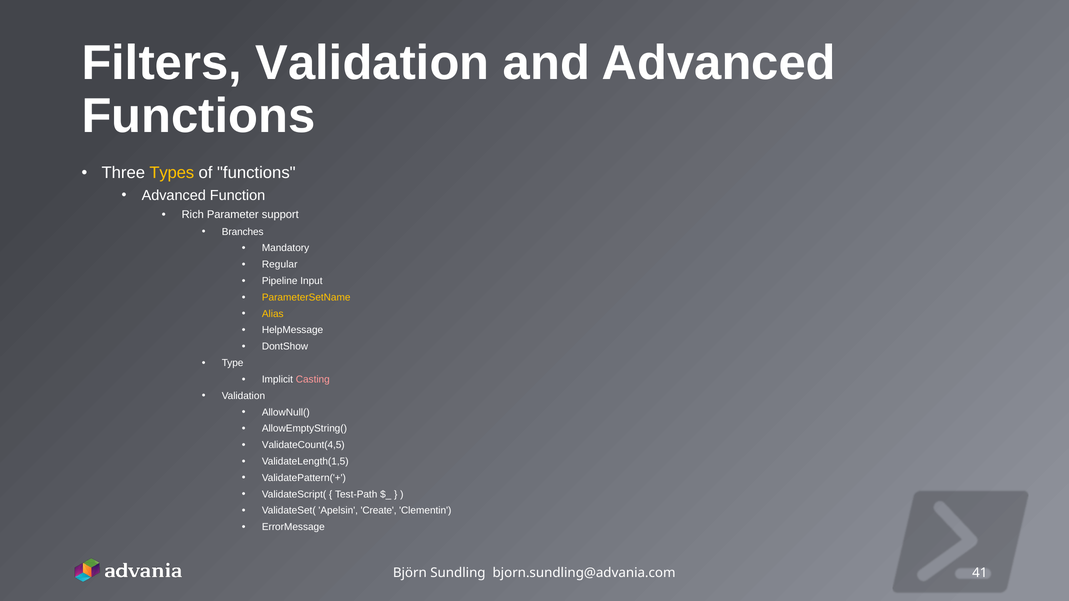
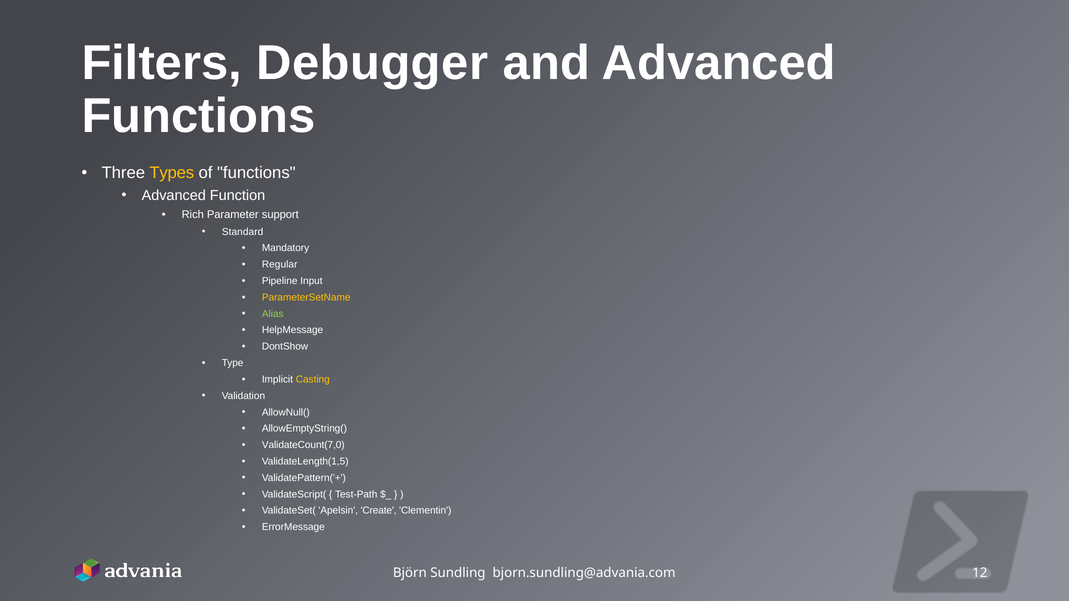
Filters Validation: Validation -> Debugger (372, 63)
Branches: Branches -> Standard (243, 232)
Alias colour: yellow -> light green (273, 314)
Casting colour: pink -> yellow (313, 380)
ValidateCount(4,5: ValidateCount(4,5 -> ValidateCount(7,0 (303, 445)
41: 41 -> 12 (980, 573)
